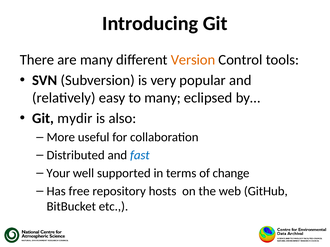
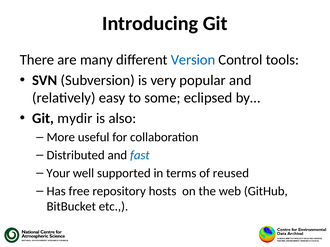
Version colour: orange -> blue (193, 60)
to many: many -> some (162, 98)
change: change -> reused (231, 173)
